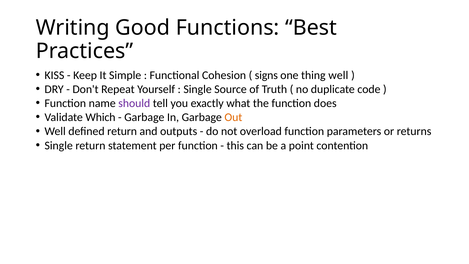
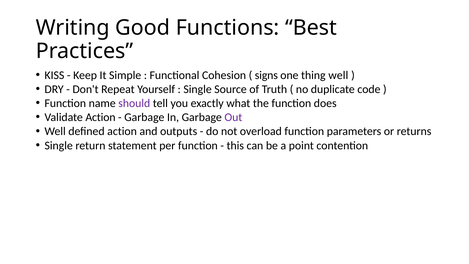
Validate Which: Which -> Action (100, 117)
Out colour: orange -> purple (233, 117)
defined return: return -> action (122, 131)
